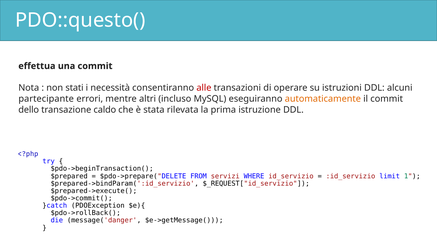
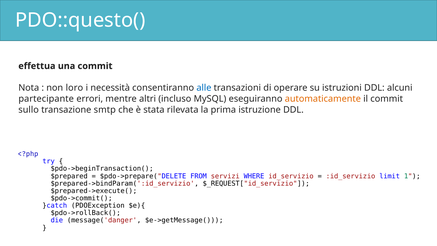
stati: stati -> loro (74, 88)
alle colour: red -> blue (204, 88)
dello: dello -> sullo (29, 110)
caldo: caldo -> smtp (105, 110)
